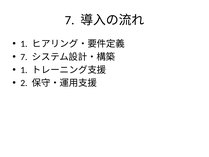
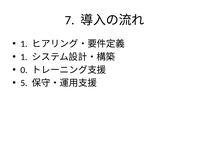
7: 7 -> 1 (24, 57)
1: 1 -> 0 (24, 70)
2: 2 -> 5 (24, 83)
